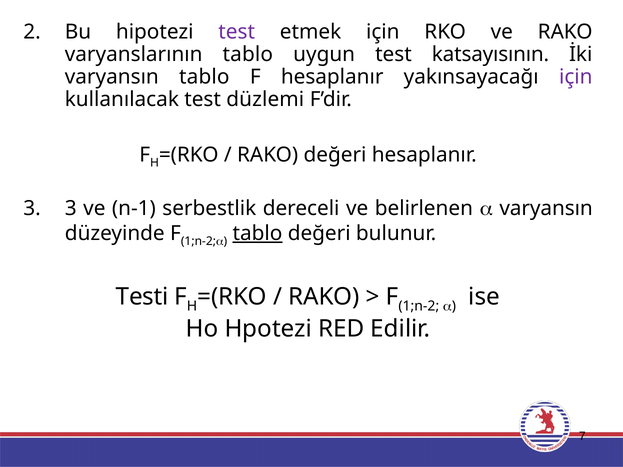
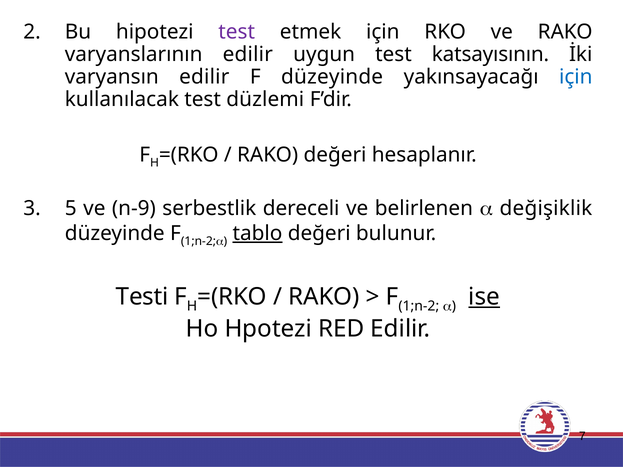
varyanslarının tablo: tablo -> edilir (248, 54)
varyansın tablo: tablo -> edilir (204, 77)
F hesaplanır: hesaplanır -> düzeyinde (332, 77)
için colour: purple -> blue (576, 77)
3: 3 -> 5 (71, 209)
n-1: n-1 -> n-9 (134, 209)
varyansın: varyansın -> değişiklik (546, 209)
ise underline: none -> present (484, 297)
